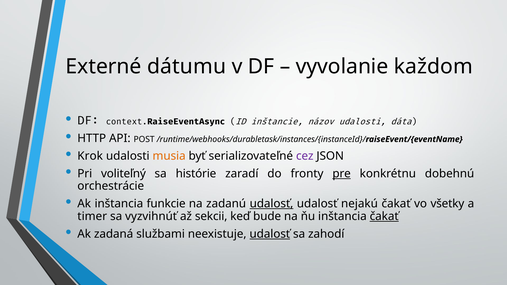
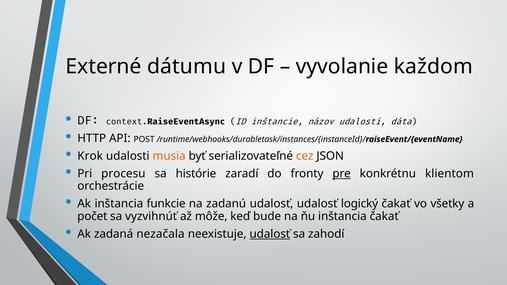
cez colour: purple -> orange (305, 156)
voliteľný: voliteľný -> procesu (123, 174)
dobehnú: dobehnú -> klientom (450, 174)
udalosť underline: present -> none (271, 204)
nejakú: nejakú -> logický (360, 204)
timer: timer -> počet (92, 216)
sekcii: sekcii -> môže (211, 216)
čakať underline: present -> none (384, 216)
službami: službami -> nezačala (161, 234)
